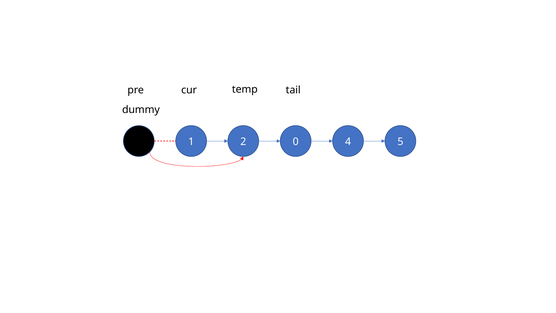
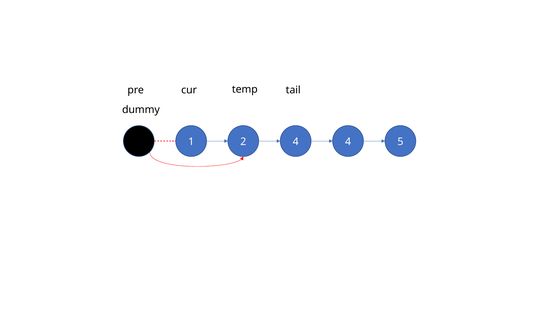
2 0: 0 -> 4 (296, 142)
